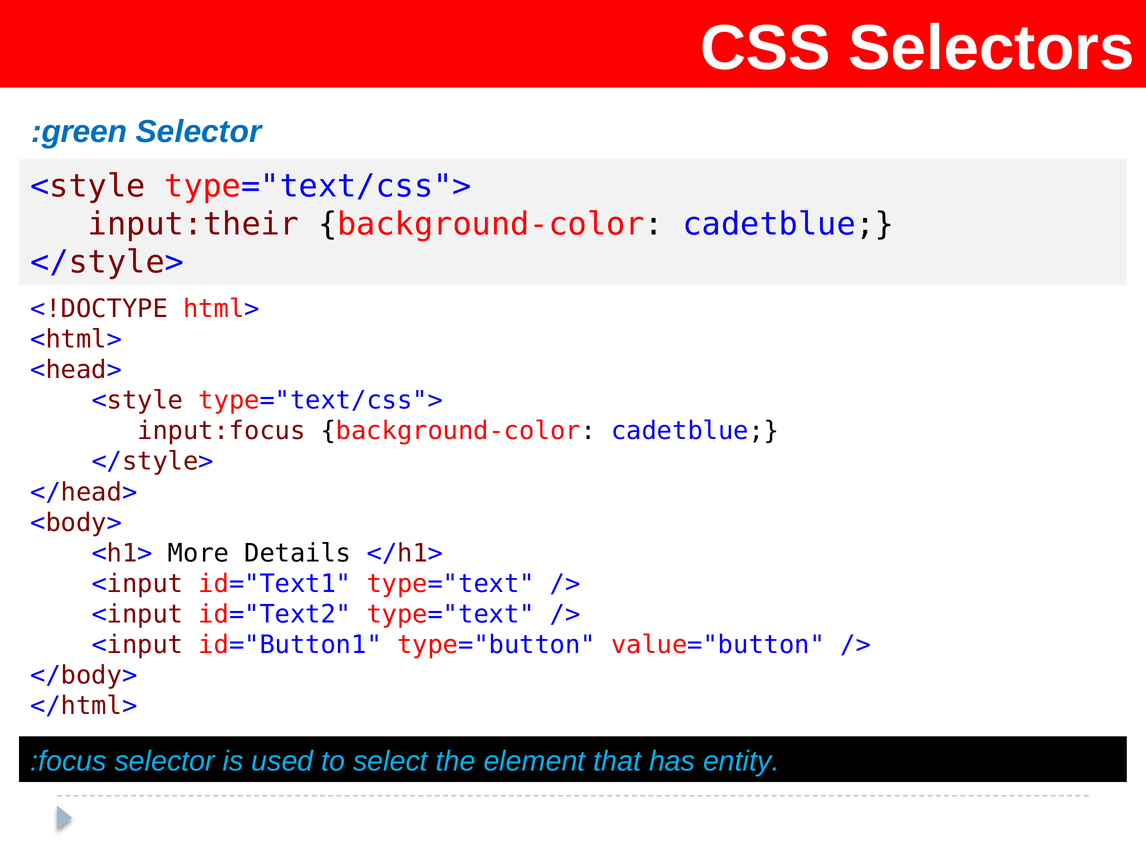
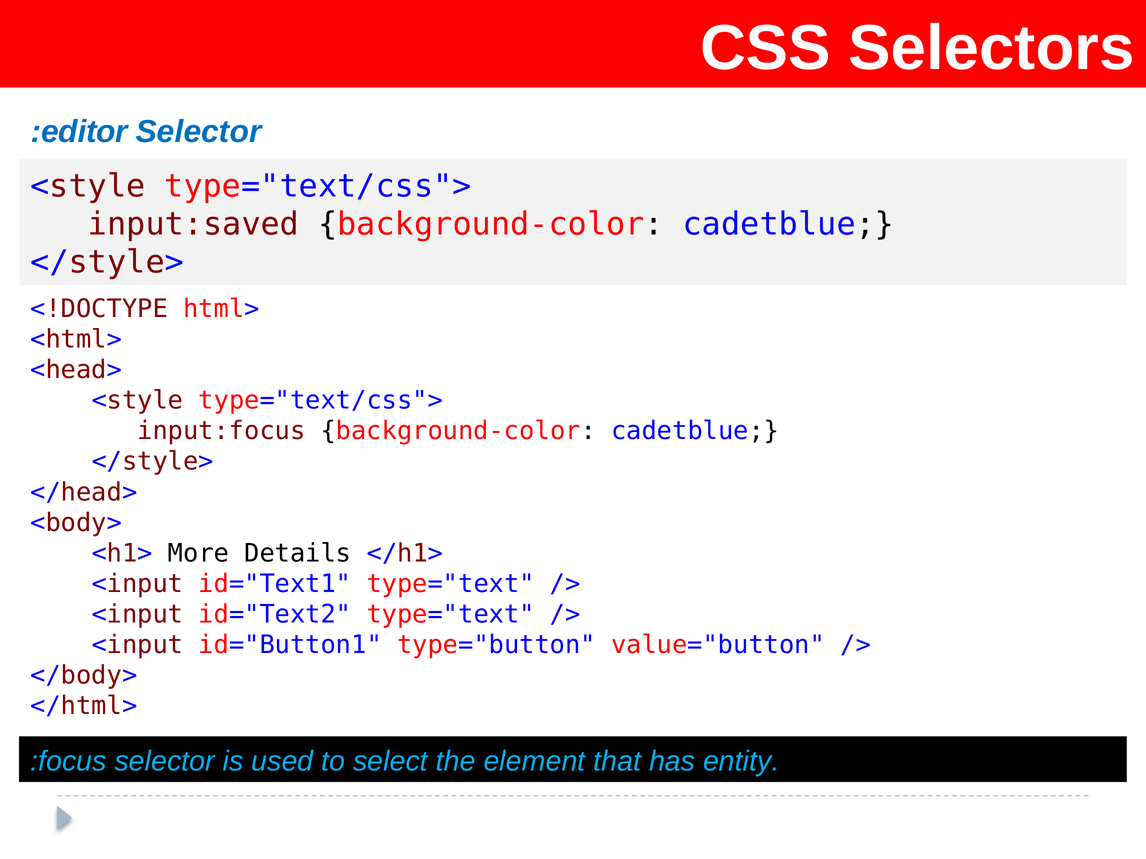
:green: :green -> :editor (79, 132)
input:their: input:their -> input:saved (194, 224)
